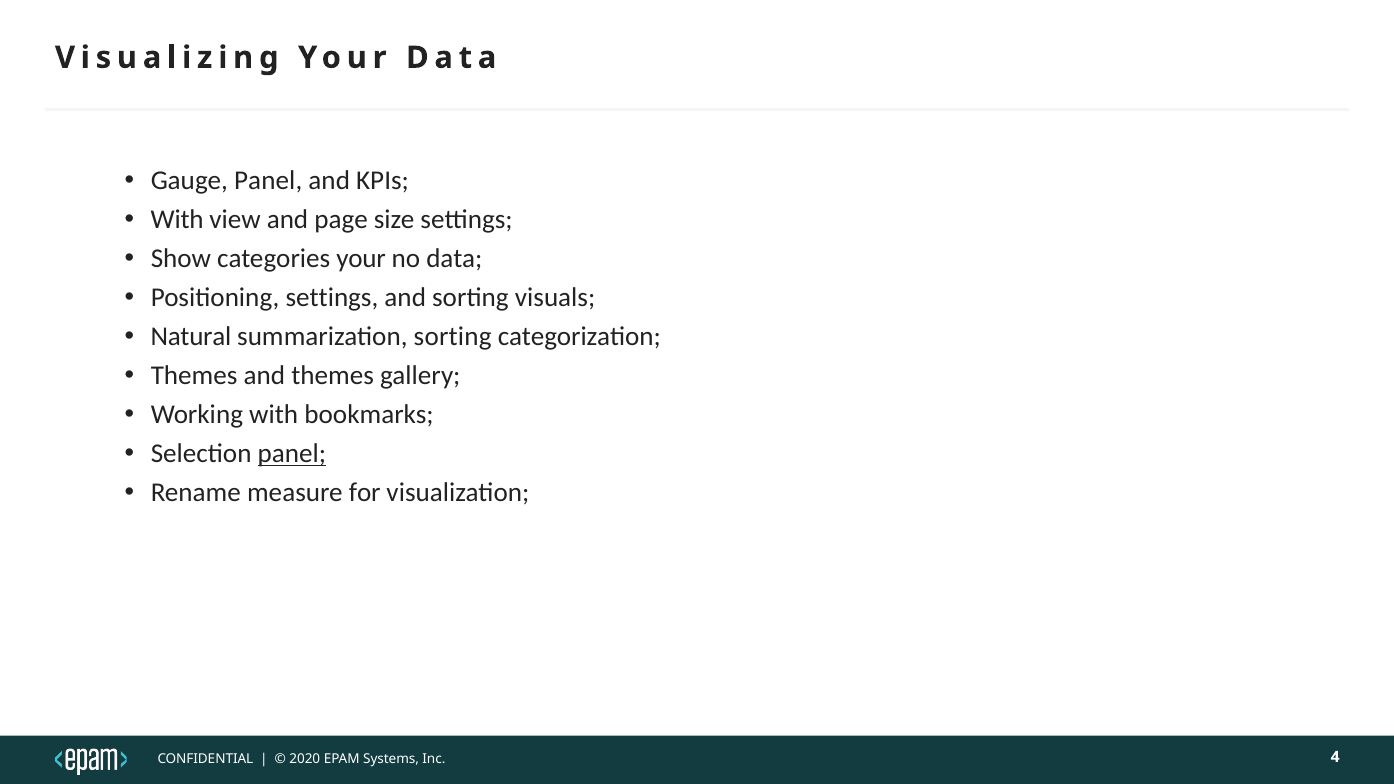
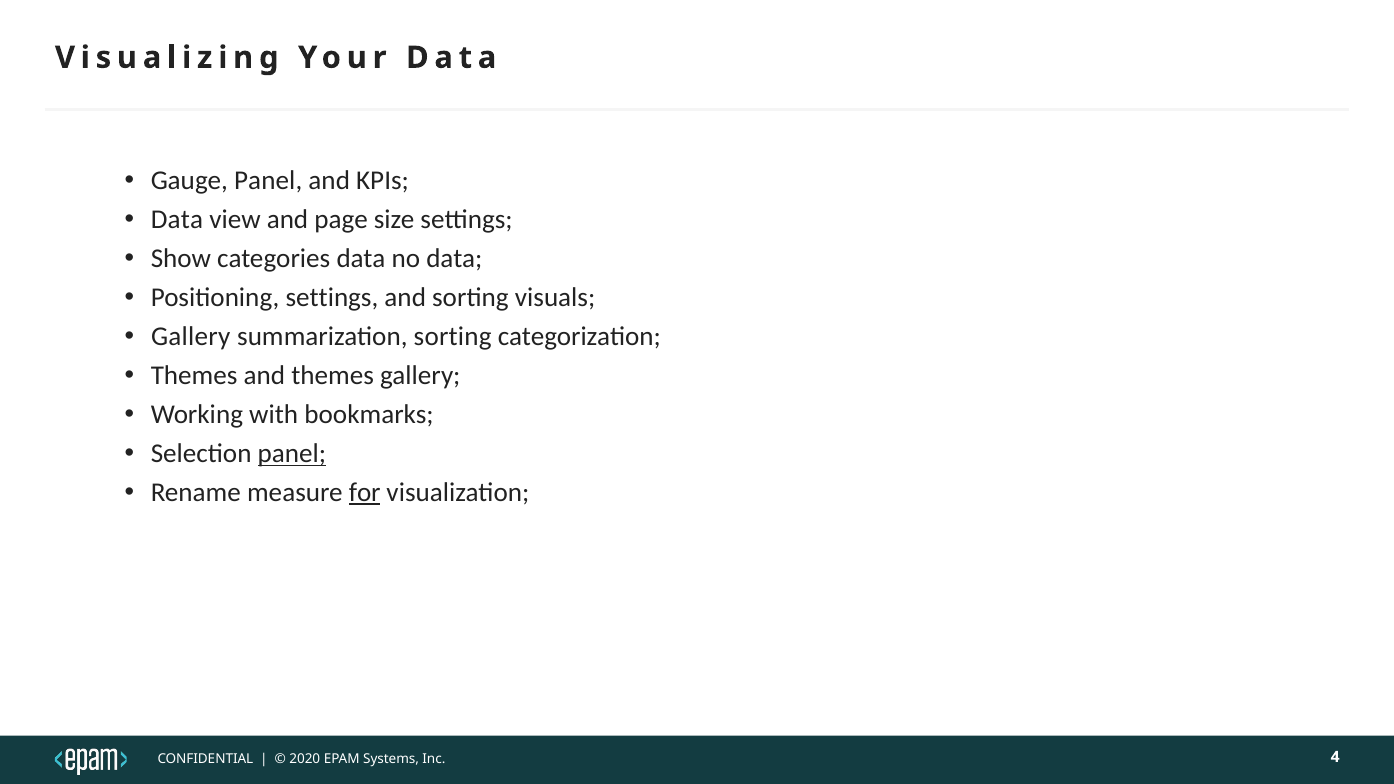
With: With -> Data (177, 220)
categories your: your -> data (361, 259)
Natural: Natural -> Gallery (191, 337)
for underline: none -> present (365, 493)
